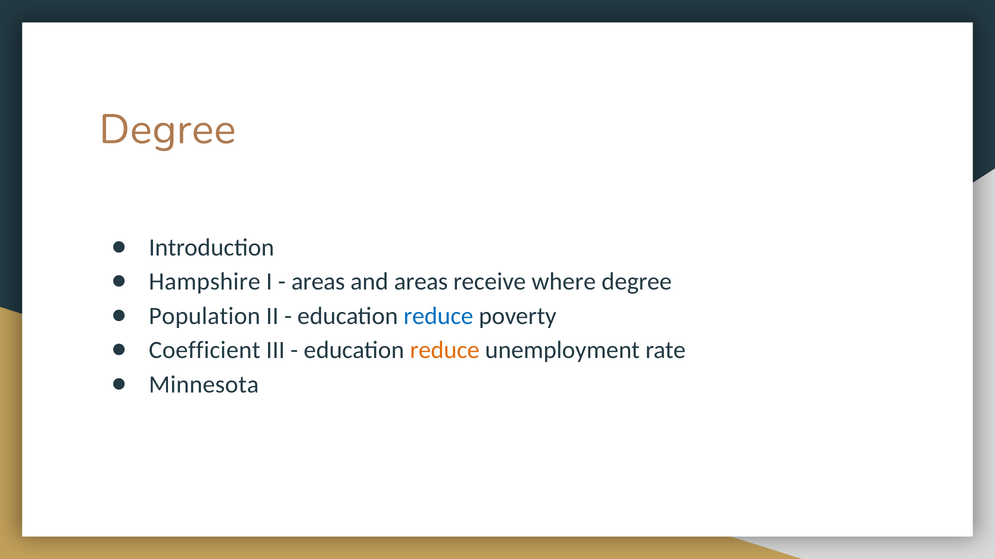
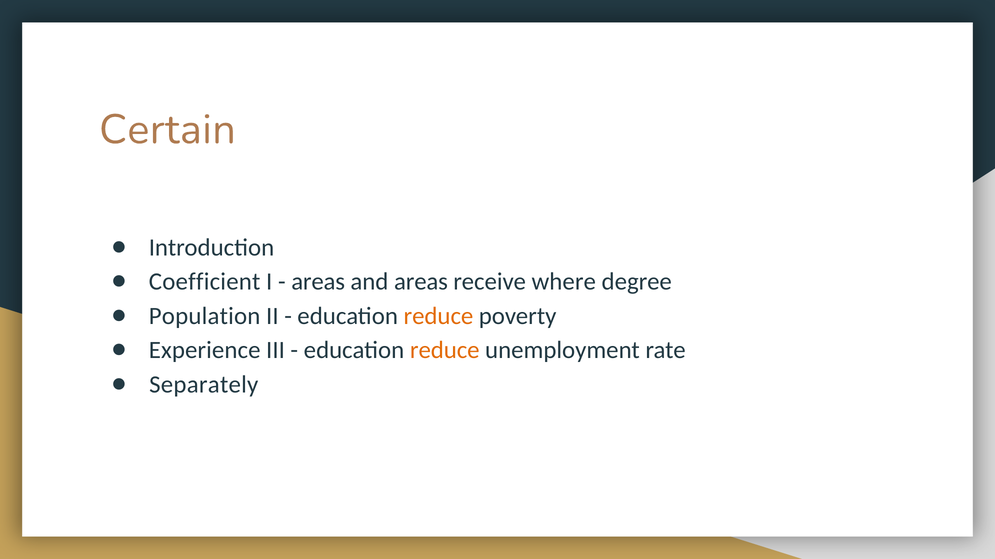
Degree: Degree -> Certain (167, 130)
Hampshire: Hampshire -> Coefficient (205, 282)
reduce colour: blue -> orange (438, 316)
Coefficient: Coefficient -> Experience (205, 351)
Minnesota: Minnesota -> Separately (204, 385)
